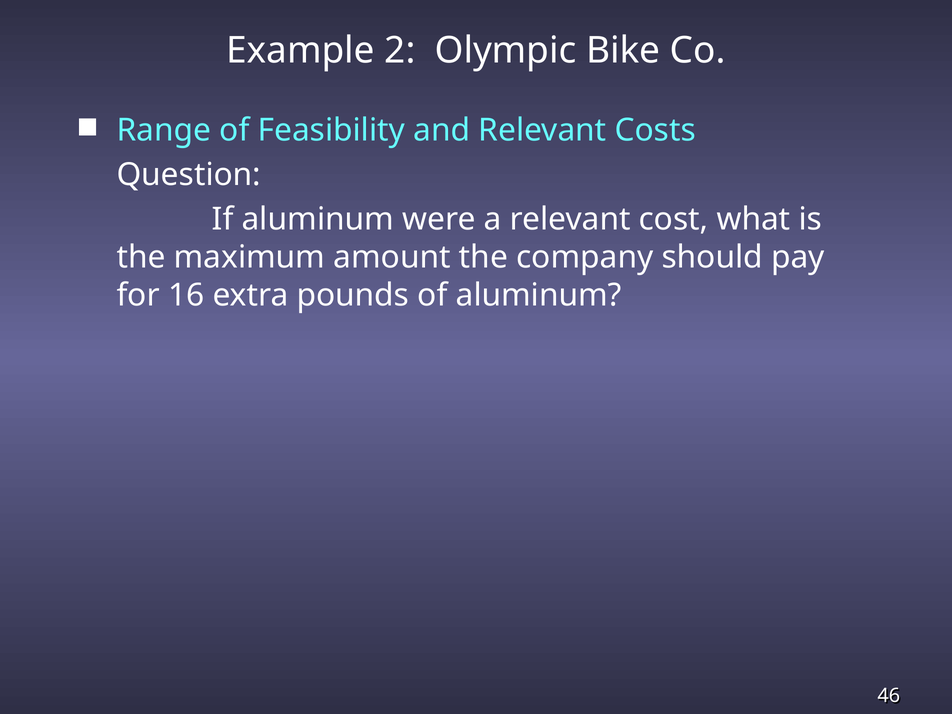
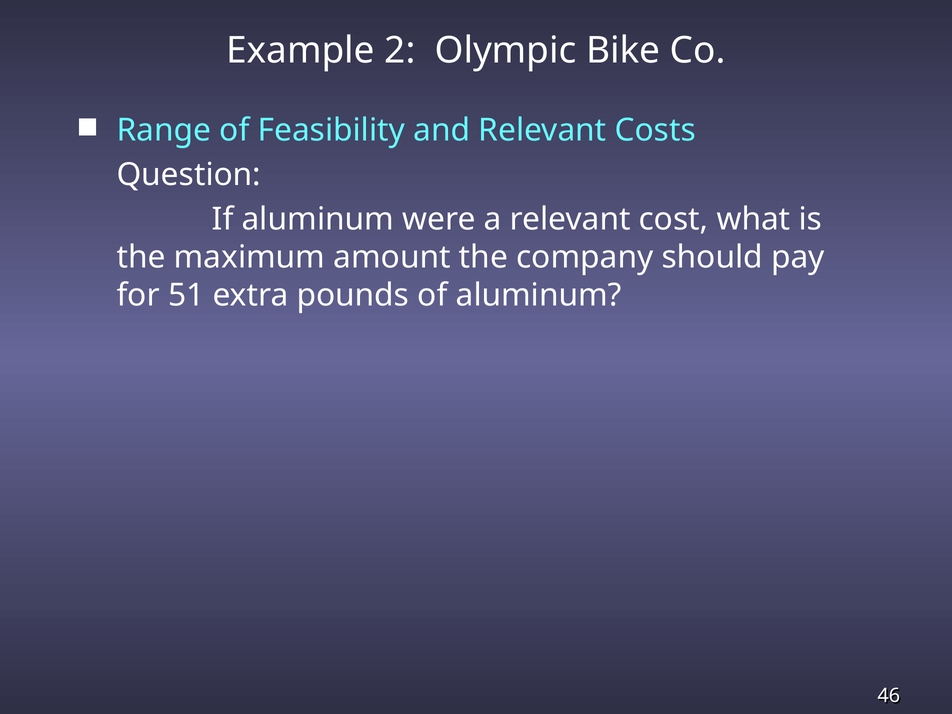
16: 16 -> 51 (186, 295)
